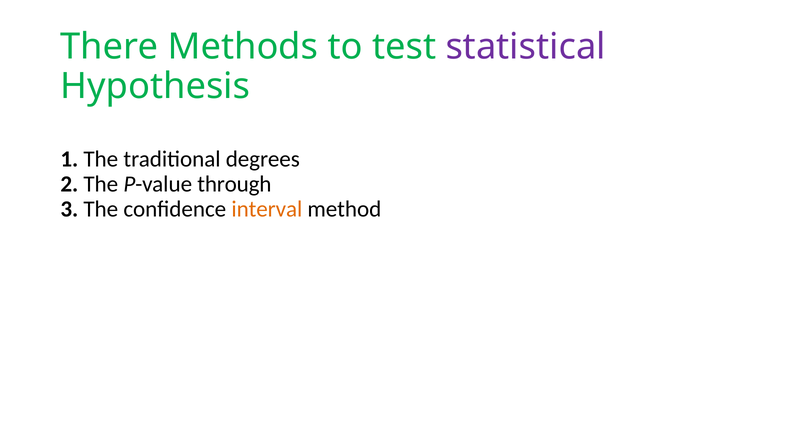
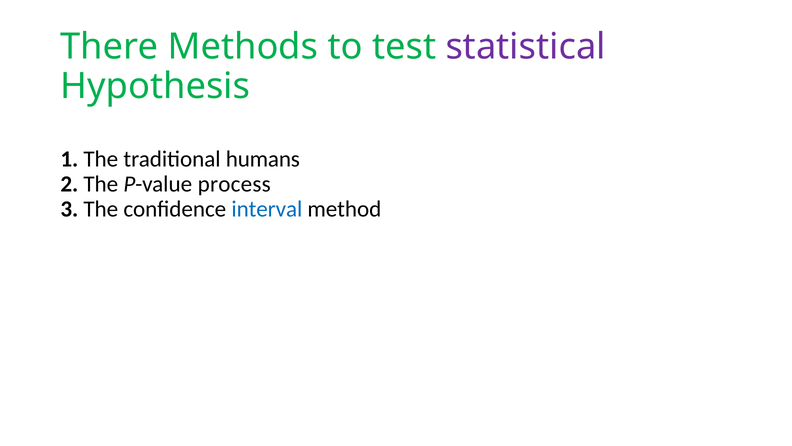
degrees: degrees -> humans (263, 159)
through: through -> process (234, 184)
interval colour: orange -> blue (267, 209)
